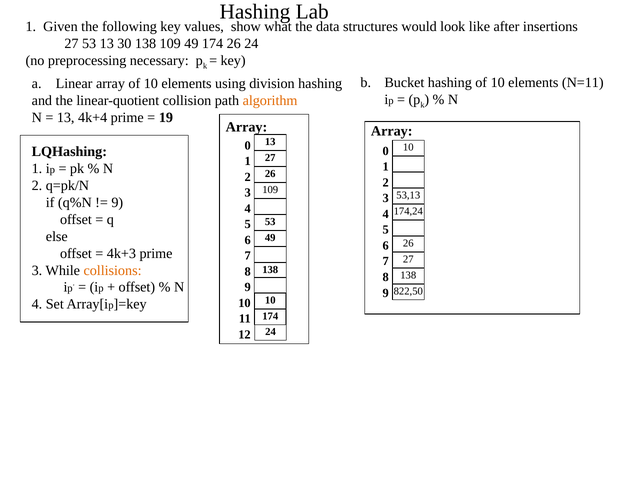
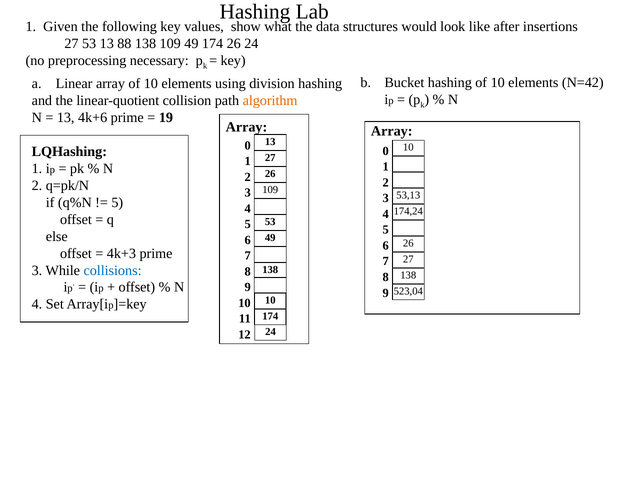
30: 30 -> 88 (124, 44)
N=11: N=11 -> N=42 (583, 83)
4k+4: 4k+4 -> 4k+6 (93, 118)
9: 9 -> 5 (117, 203)
collisions colour: orange -> blue (113, 271)
822,50: 822,50 -> 523,04 (408, 292)
